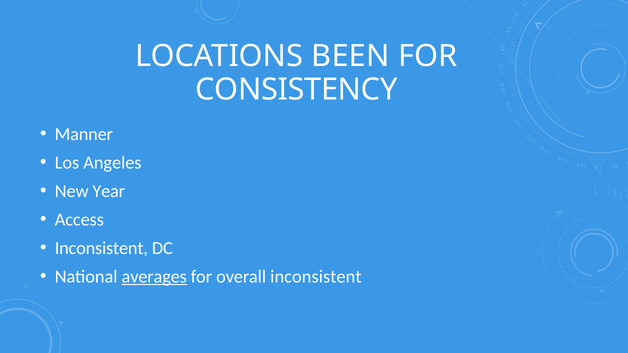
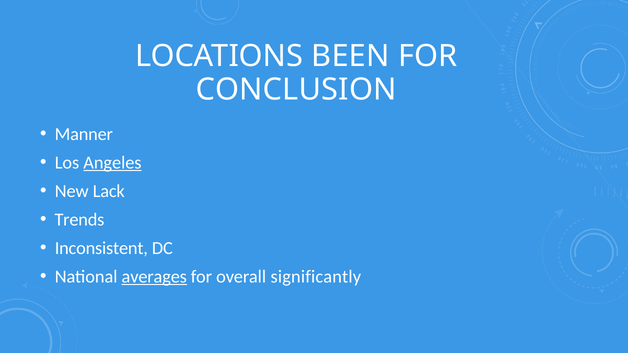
CONSISTENCY: CONSISTENCY -> CONCLUSION (296, 89)
Angeles underline: none -> present (112, 163)
Year: Year -> Lack (109, 191)
Access: Access -> Trends (79, 220)
overall inconsistent: inconsistent -> significantly (316, 277)
